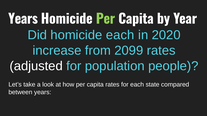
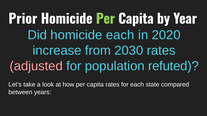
Years: Years -> Prior (23, 19)
2099: 2099 -> 2030 (129, 51)
adjusted colour: white -> pink (36, 66)
people: people -> refuted (173, 66)
